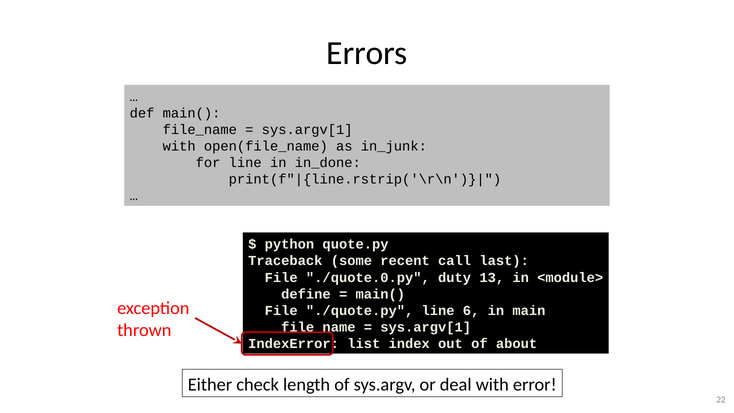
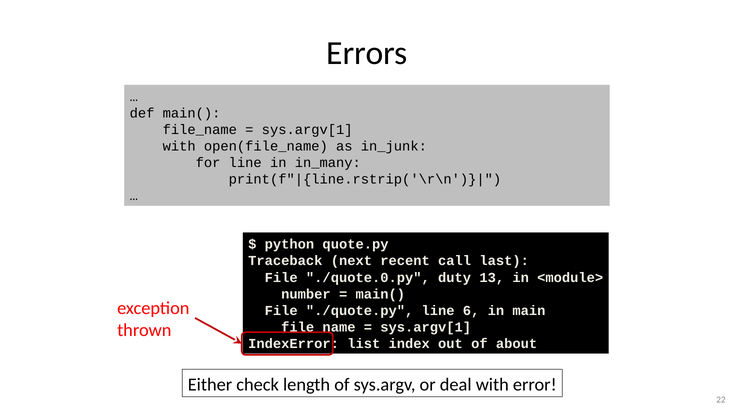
in_done: in_done -> in_many (328, 163)
some: some -> next (351, 261)
define: define -> number (306, 294)
